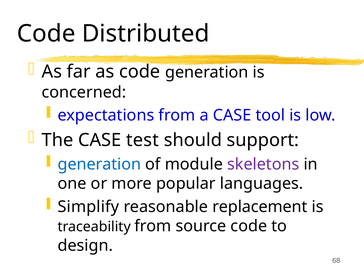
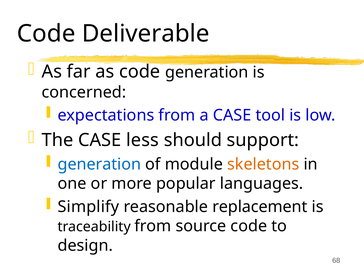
Distributed: Distributed -> Deliverable (146, 34)
test: test -> less (142, 140)
skeletons colour: purple -> orange (263, 164)
